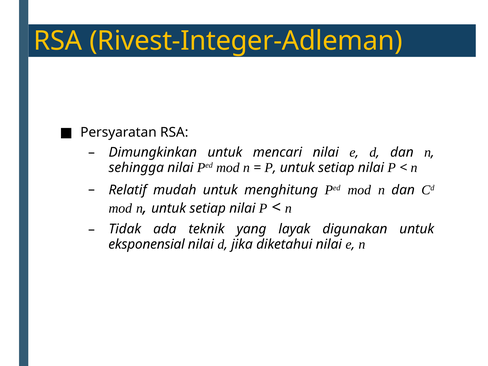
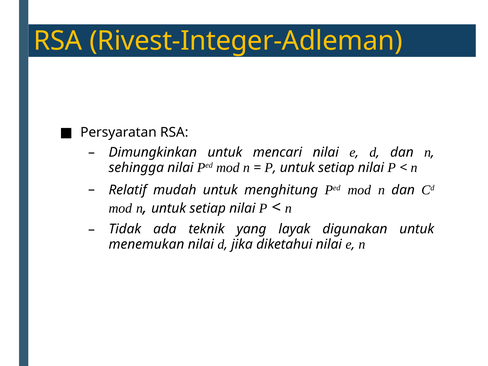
eksponensial: eksponensial -> menemukan (146, 244)
